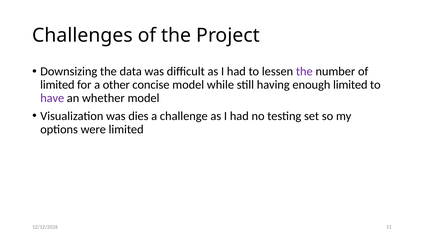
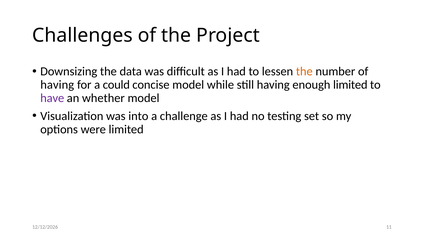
the colour: purple -> orange (304, 72)
limited: limited -> having (57, 85)
other: other -> could (116, 85)
dies: dies -> into (138, 116)
